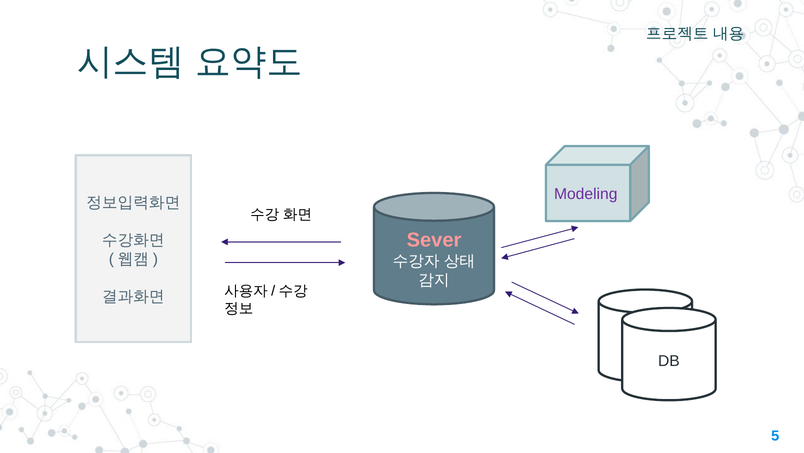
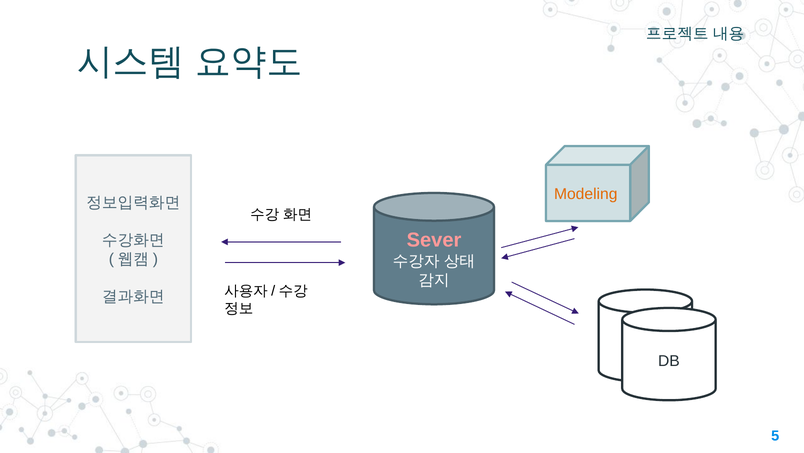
Modeling colour: purple -> orange (586, 194)
